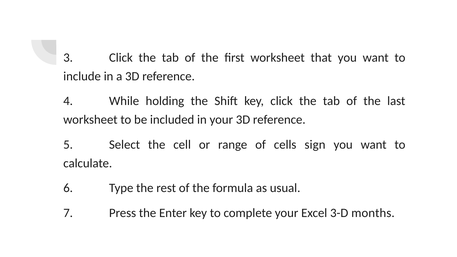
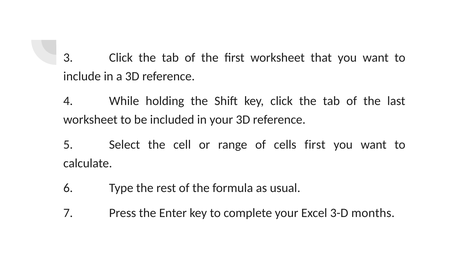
cells sign: sign -> first (315, 145)
